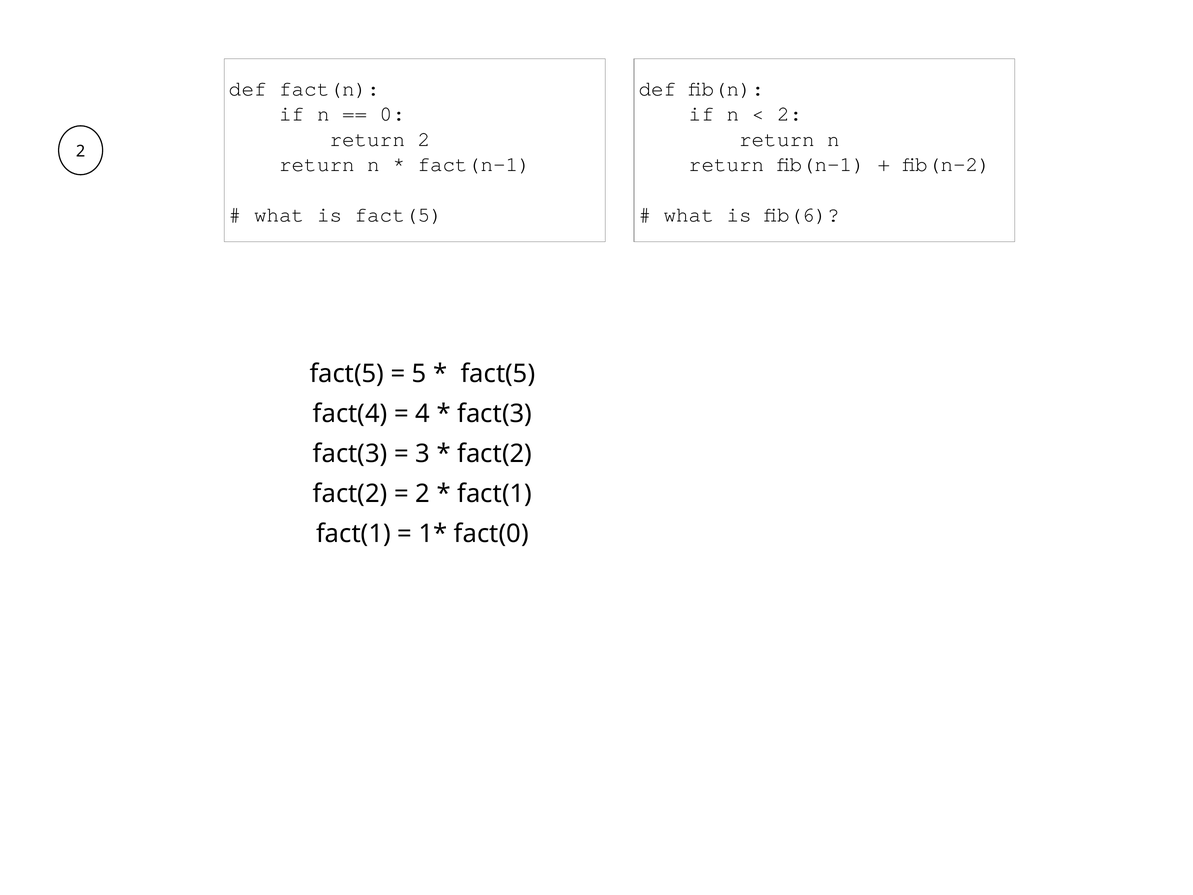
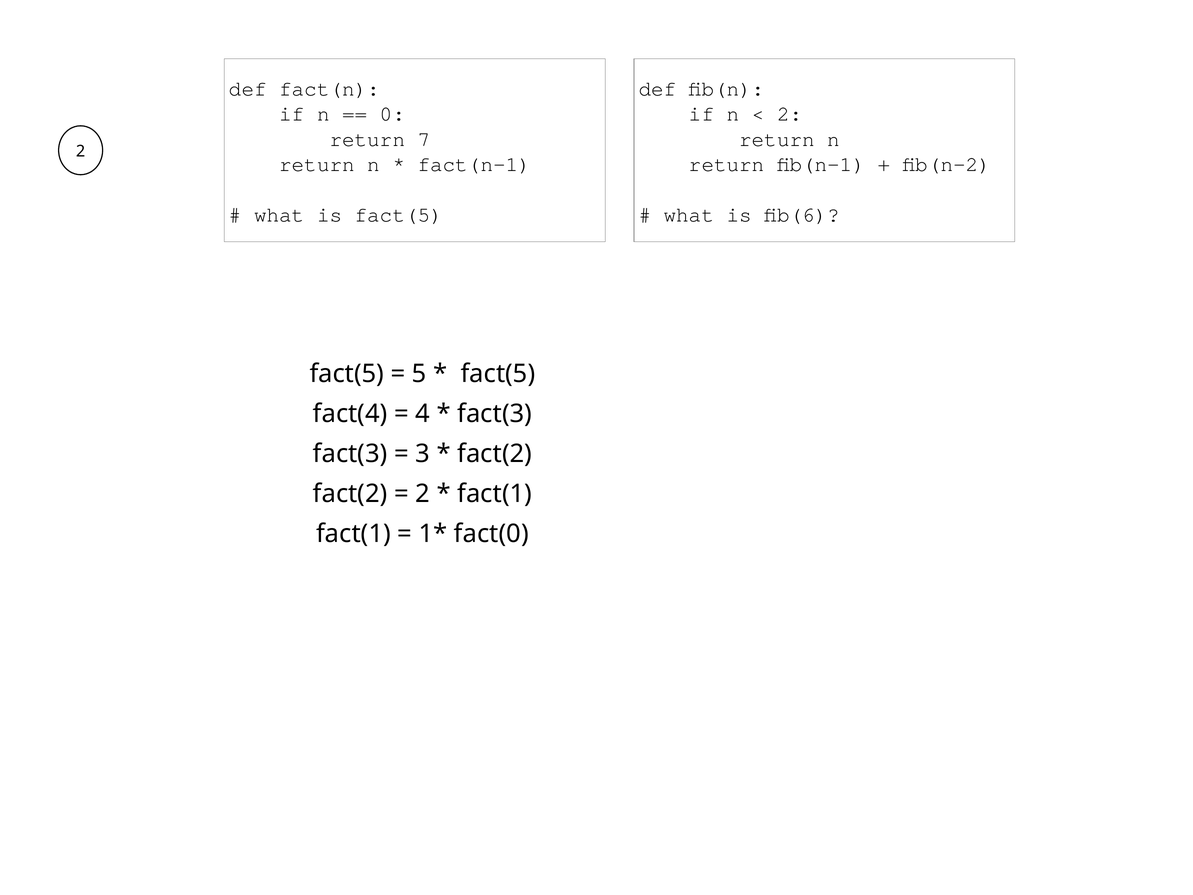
return 2: 2 -> 7 (424, 139)
